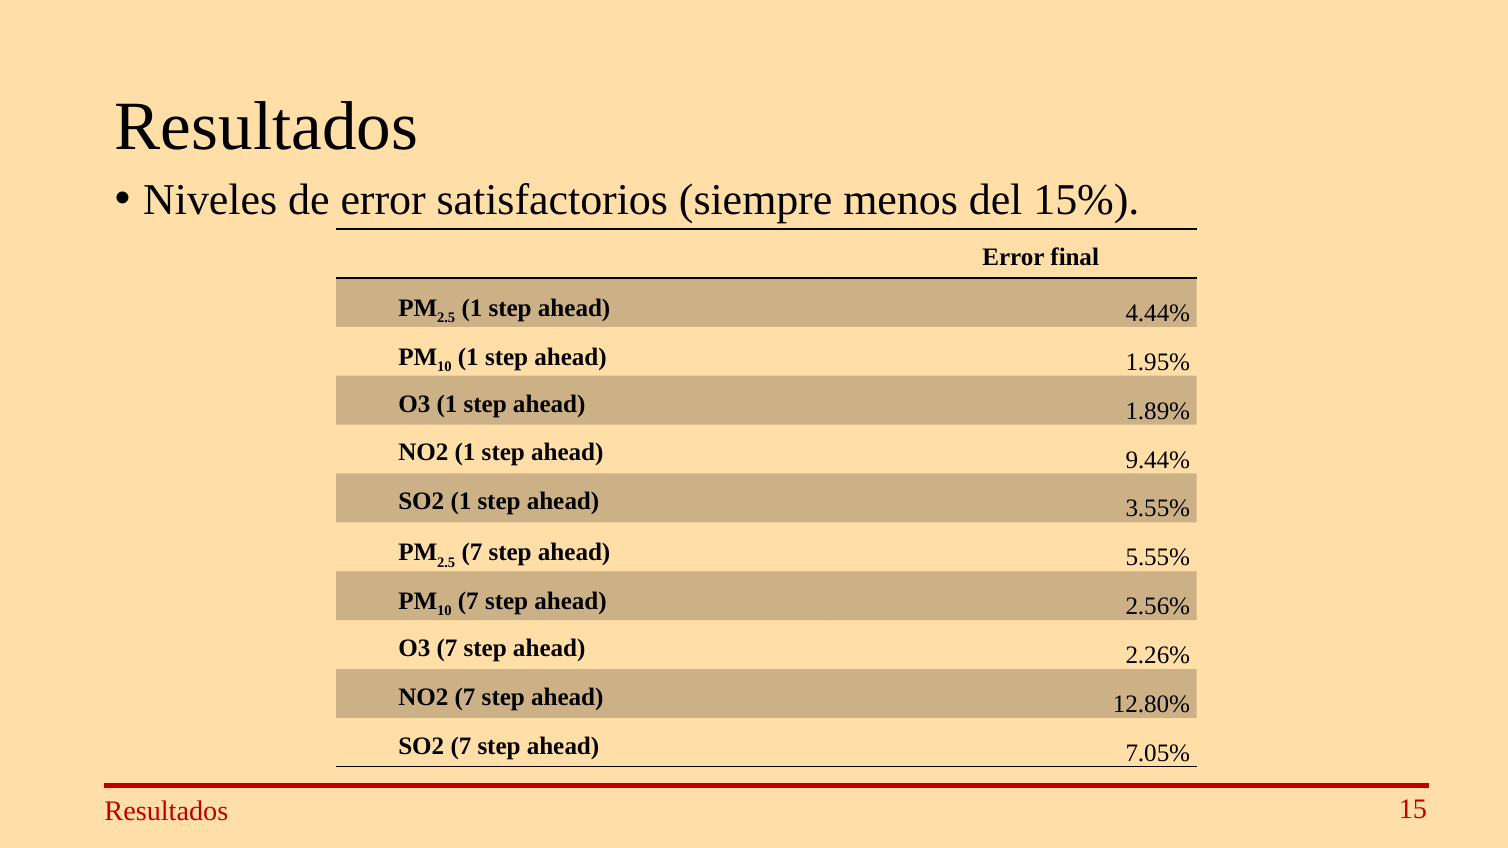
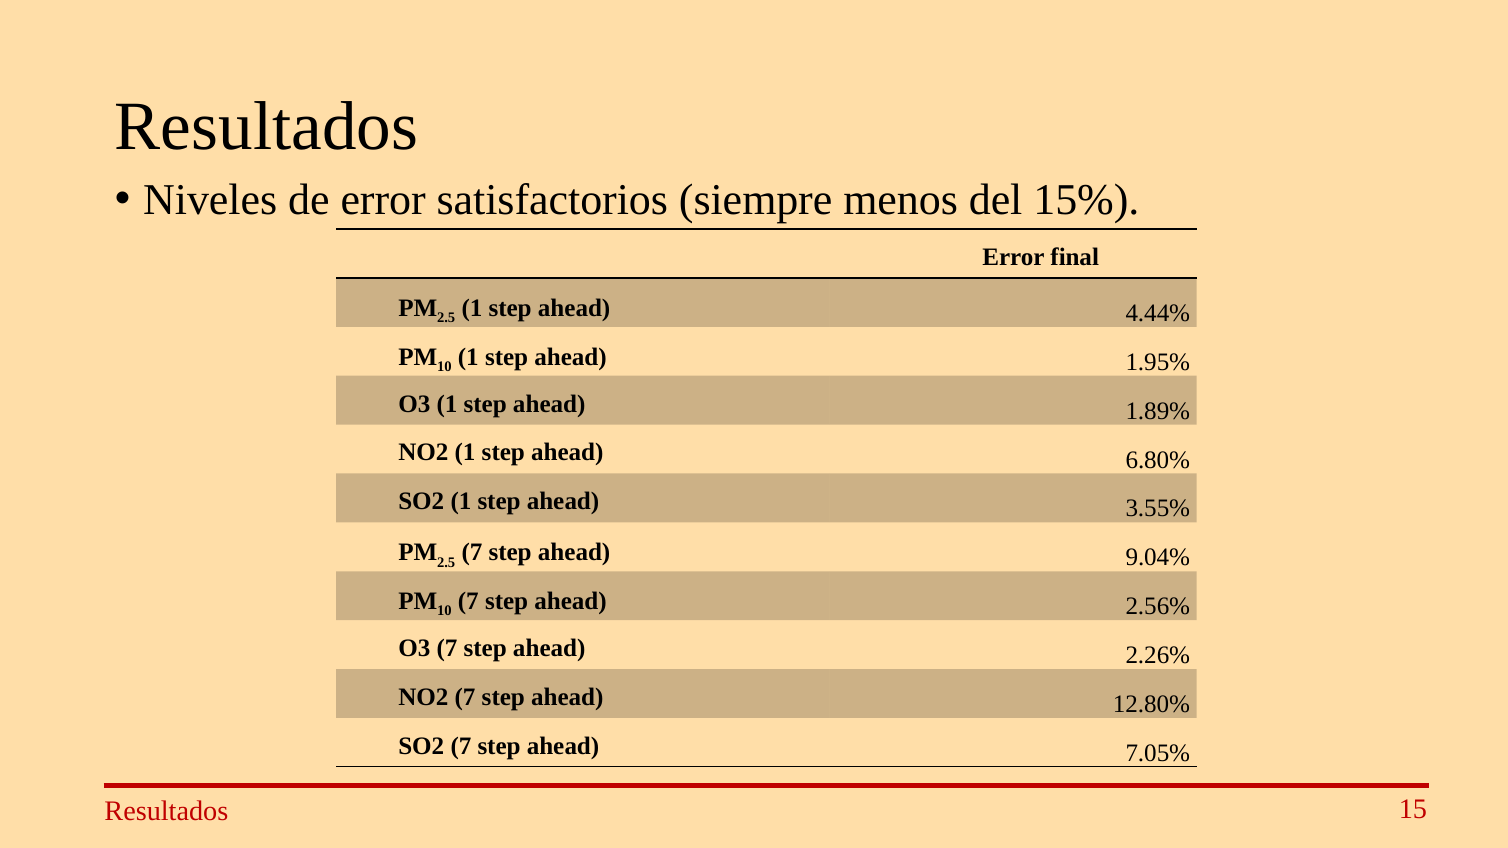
9.44%: 9.44% -> 6.80% (1158, 460)
5.55%: 5.55% -> 9.04% (1158, 558)
